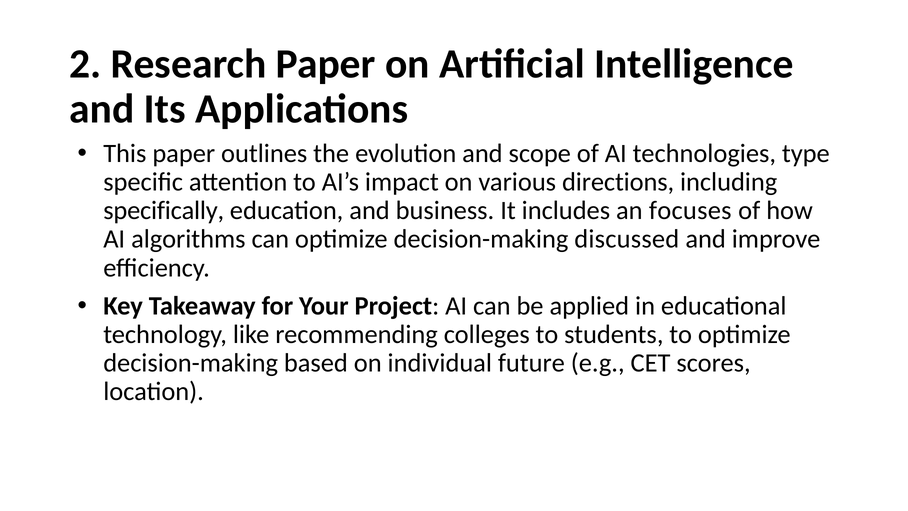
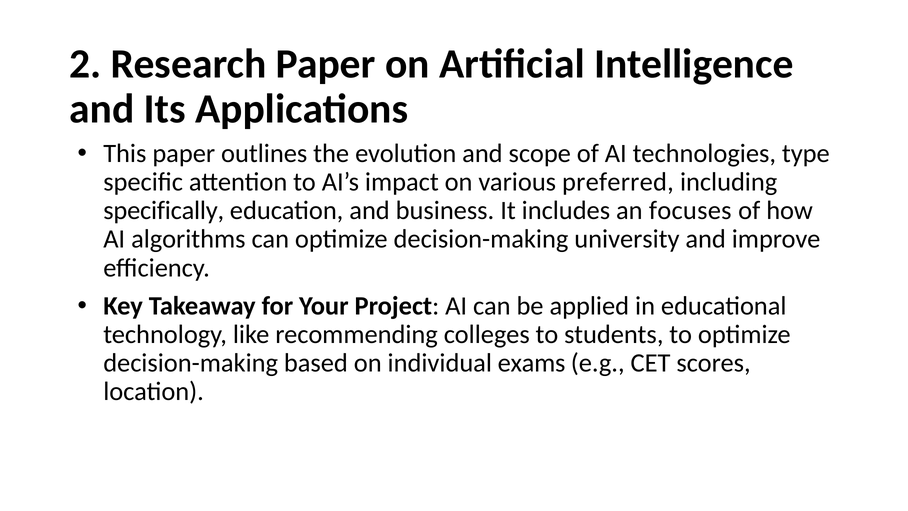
directions: directions -> preferred (618, 182)
discussed: discussed -> university (627, 239)
future: future -> exams (532, 363)
